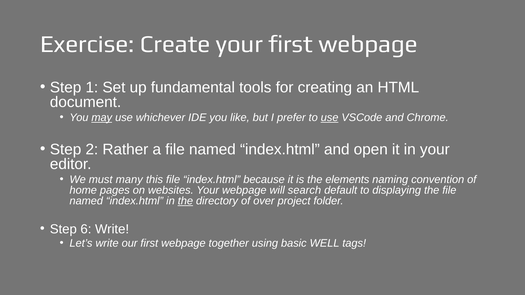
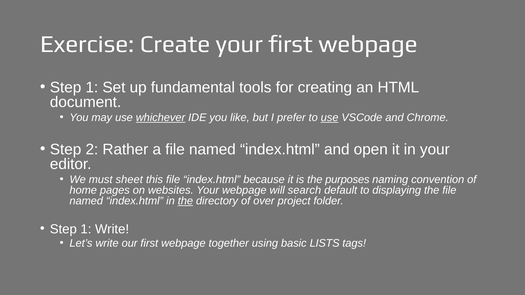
may underline: present -> none (102, 118)
whichever underline: none -> present (161, 118)
many: many -> sheet (129, 180)
elements: elements -> purposes (347, 180)
6: 6 -> 1 (86, 229)
WELL: WELL -> LISTS (325, 244)
